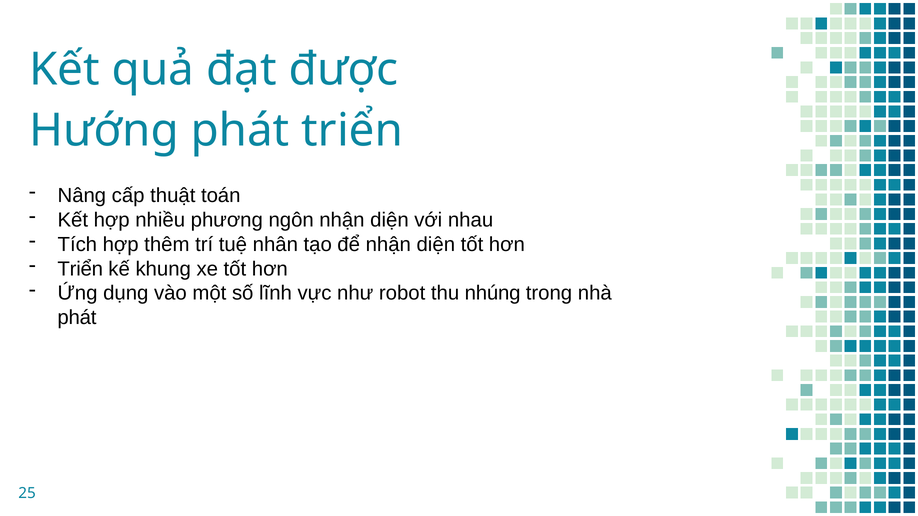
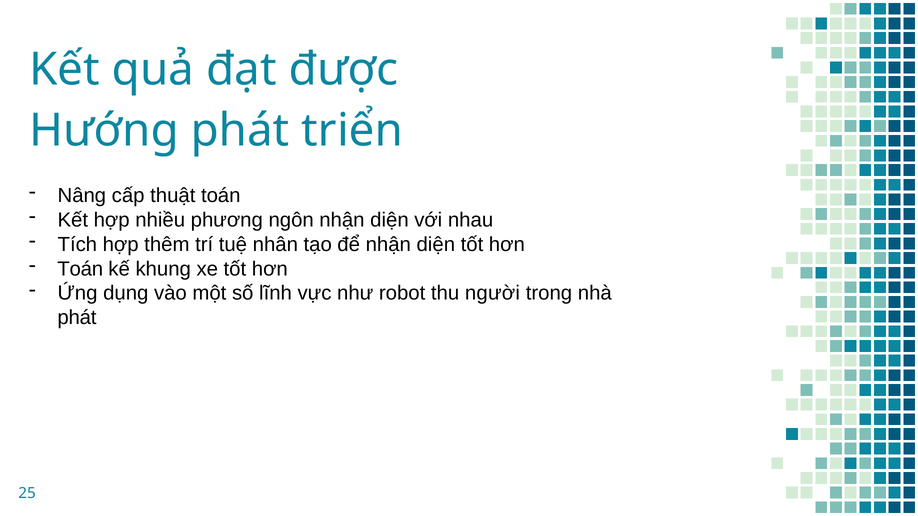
Triển: Triển -> Toán (80, 269)
nhúng: nhúng -> người (492, 293)
